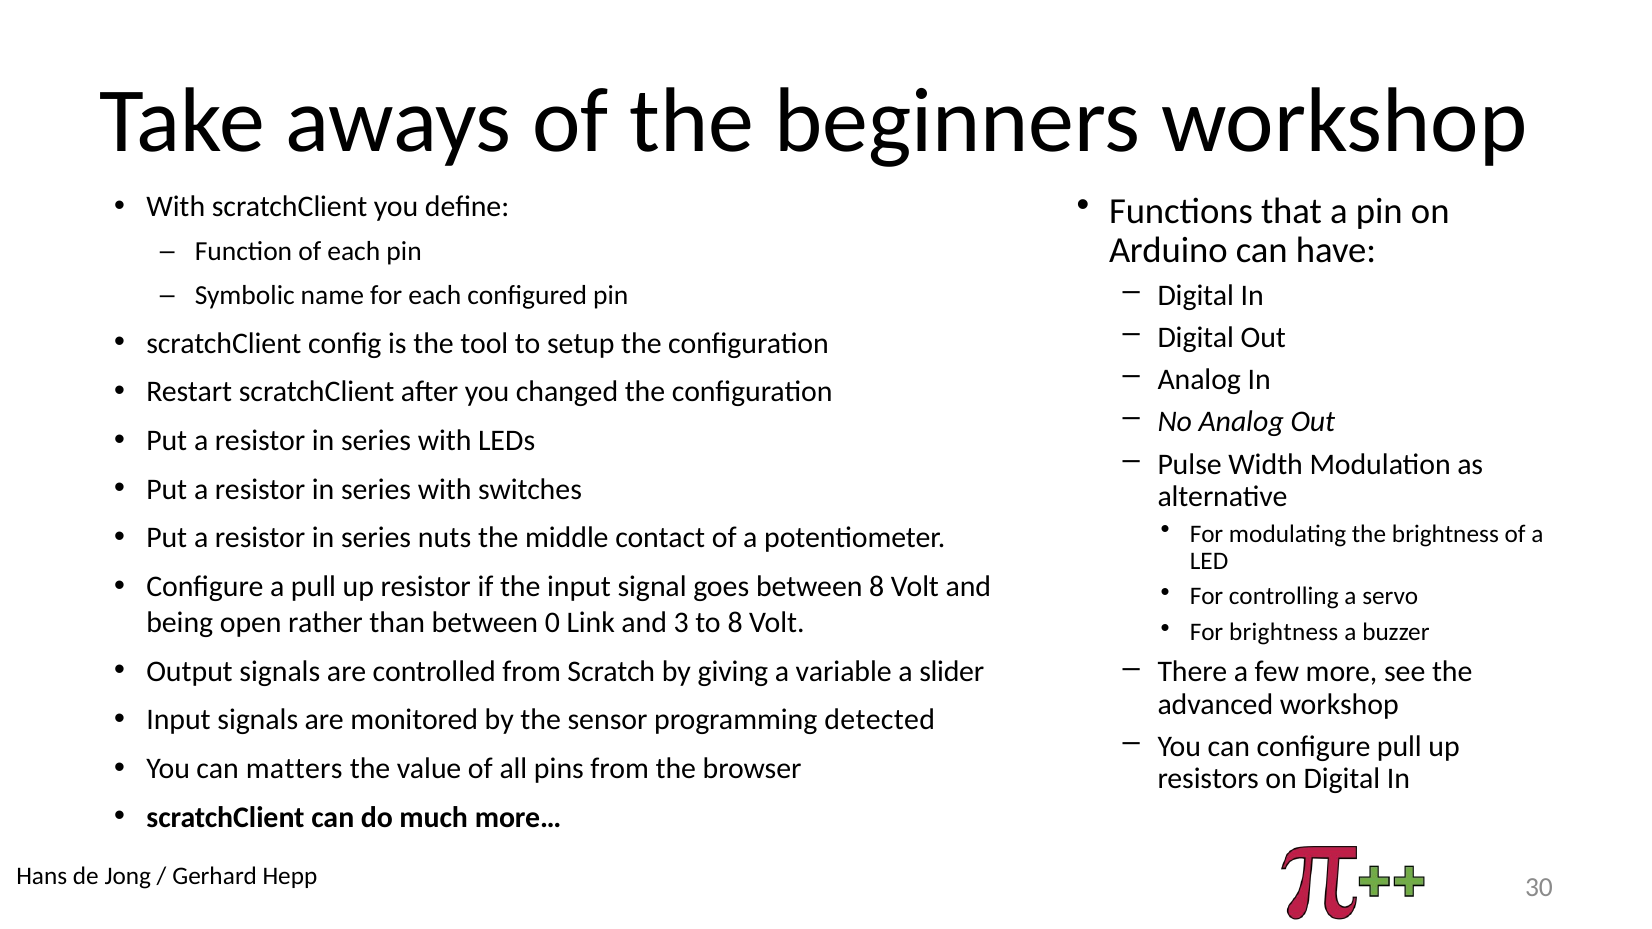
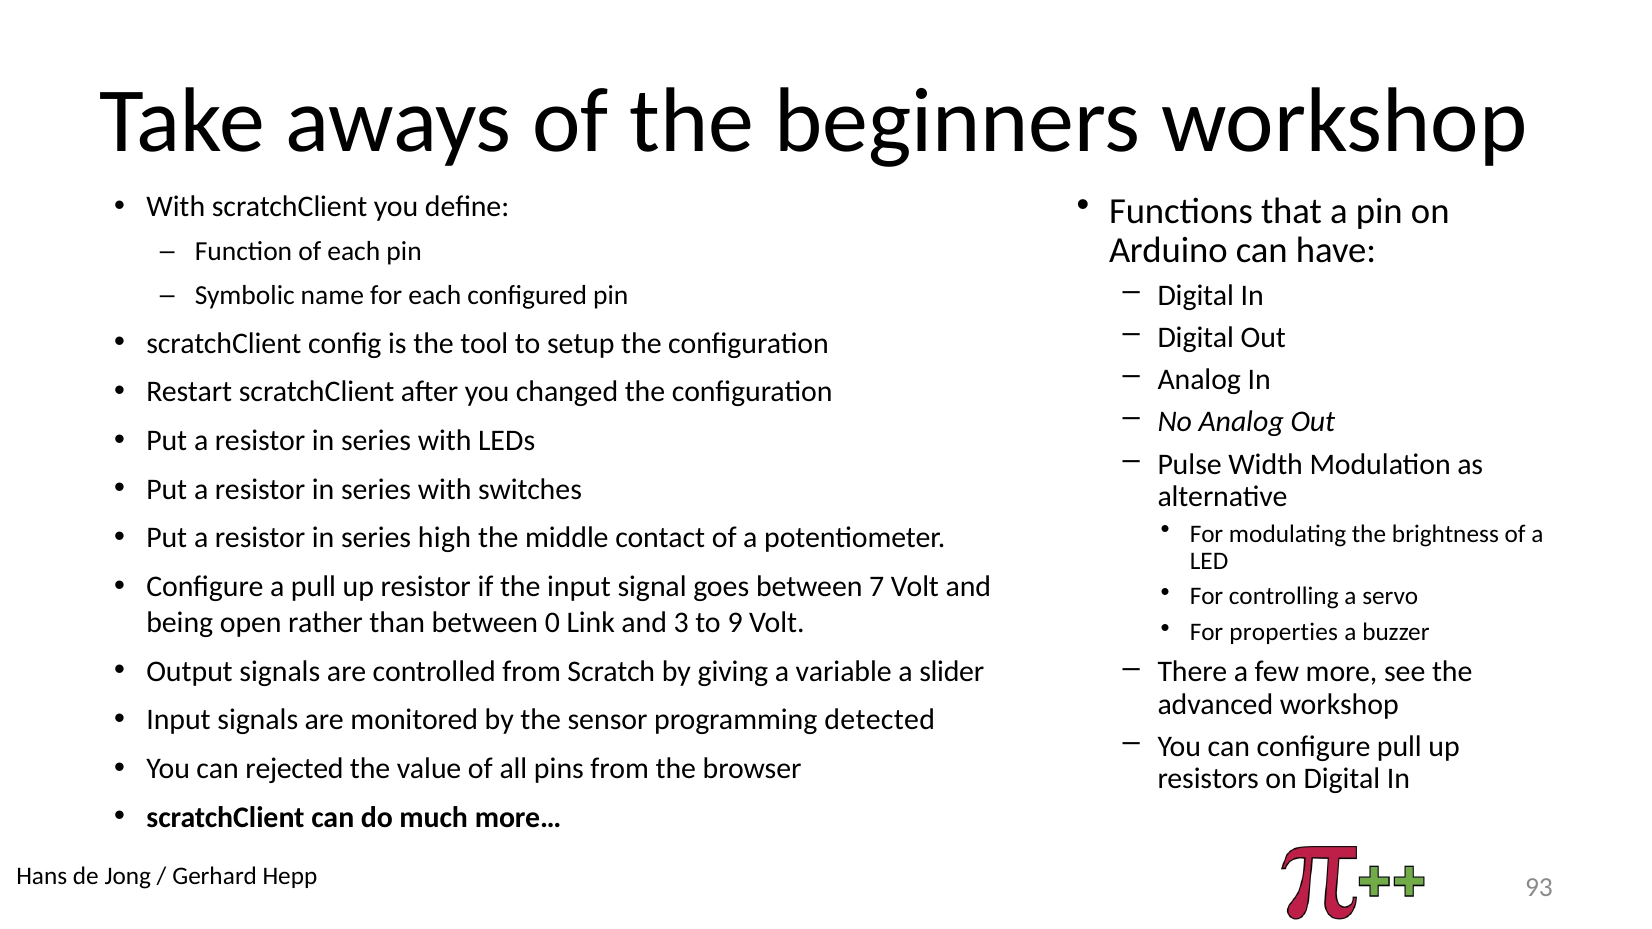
nuts: nuts -> high (444, 538)
between 8: 8 -> 7 (877, 587)
to 8: 8 -> 9 (735, 623)
For brightness: brightness -> properties (1284, 632)
matters: matters -> rejected (295, 769)
30: 30 -> 93 (1539, 888)
